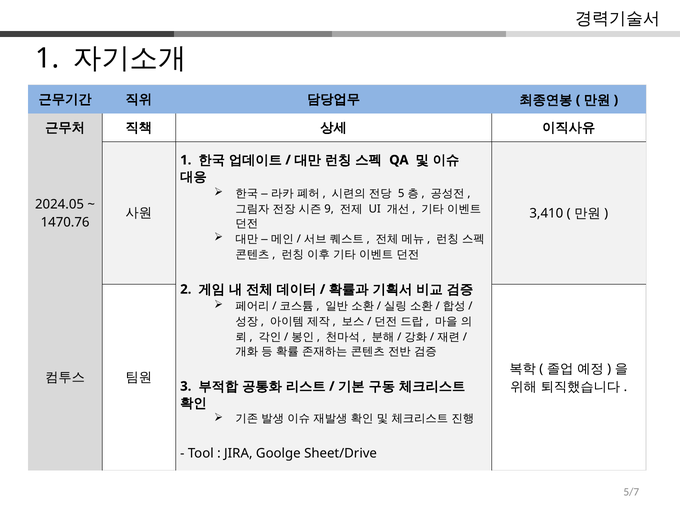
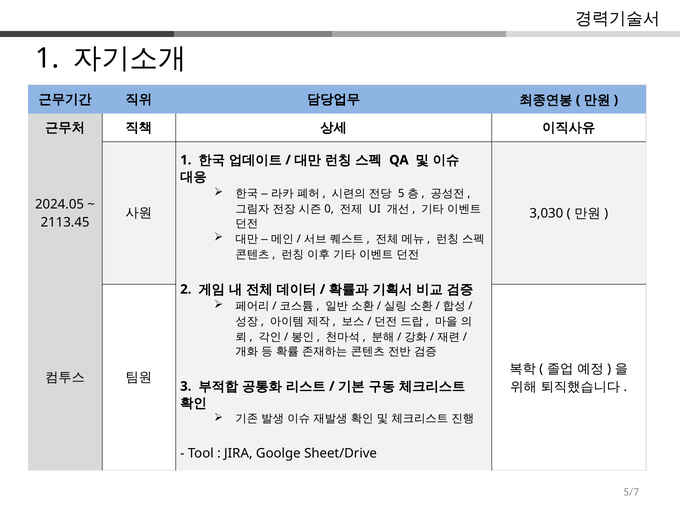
9: 9 -> 0 (329, 209)
3,410: 3,410 -> 3,030 (546, 214)
1470.76: 1470.76 -> 2113.45 (65, 223)
